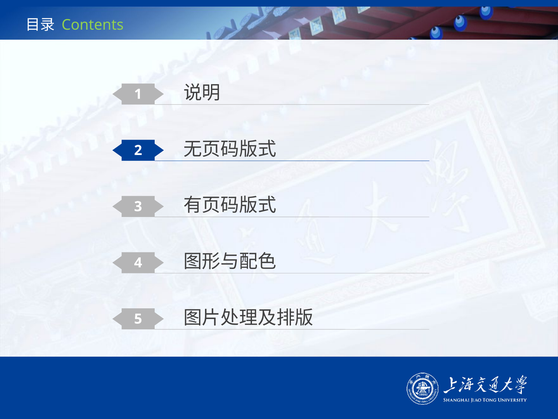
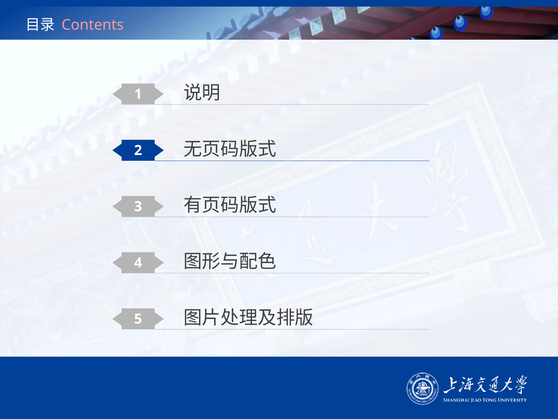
Contents colour: light green -> pink (93, 25)
